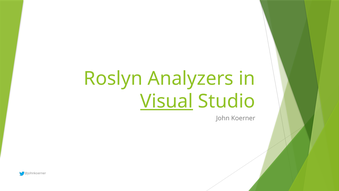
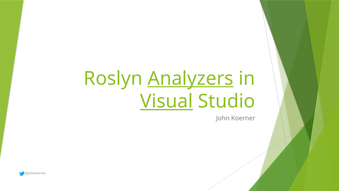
Analyzers underline: none -> present (191, 78)
